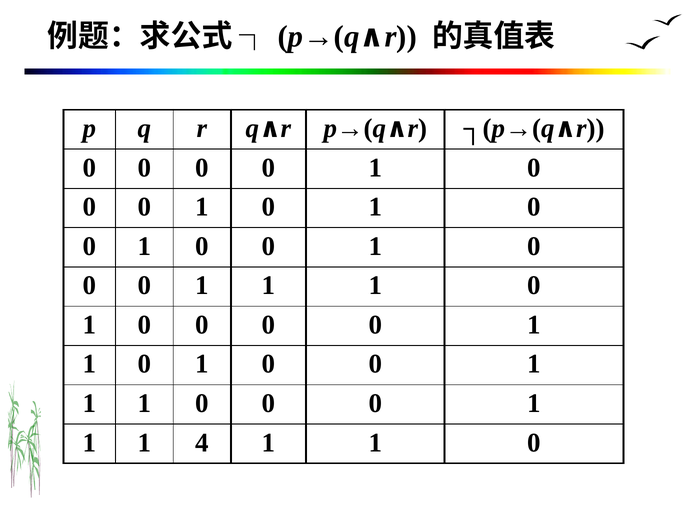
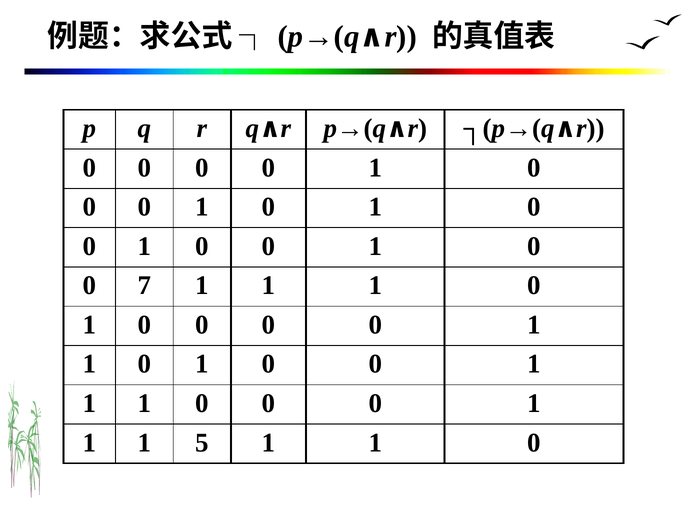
0: 0 -> 7 (144, 285)
4: 4 -> 5 (202, 442)
